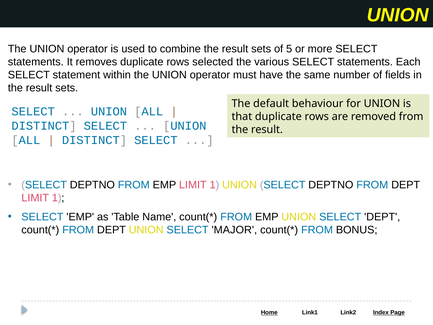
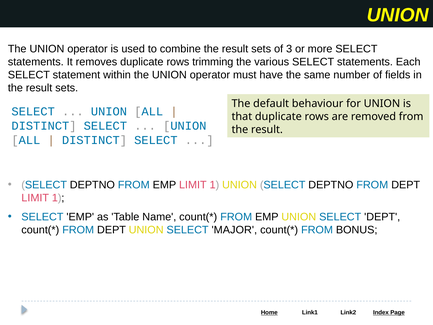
5: 5 -> 3 (289, 49)
selected: selected -> trimming (213, 62)
